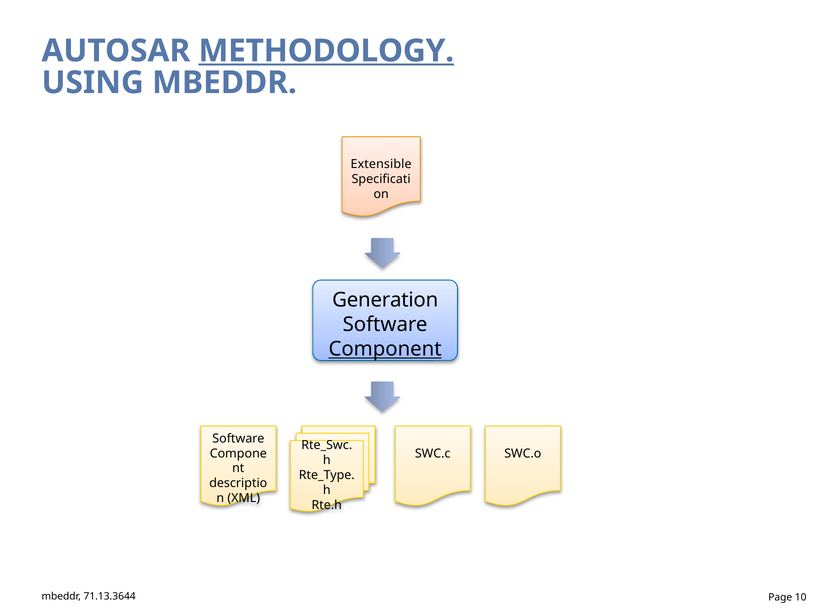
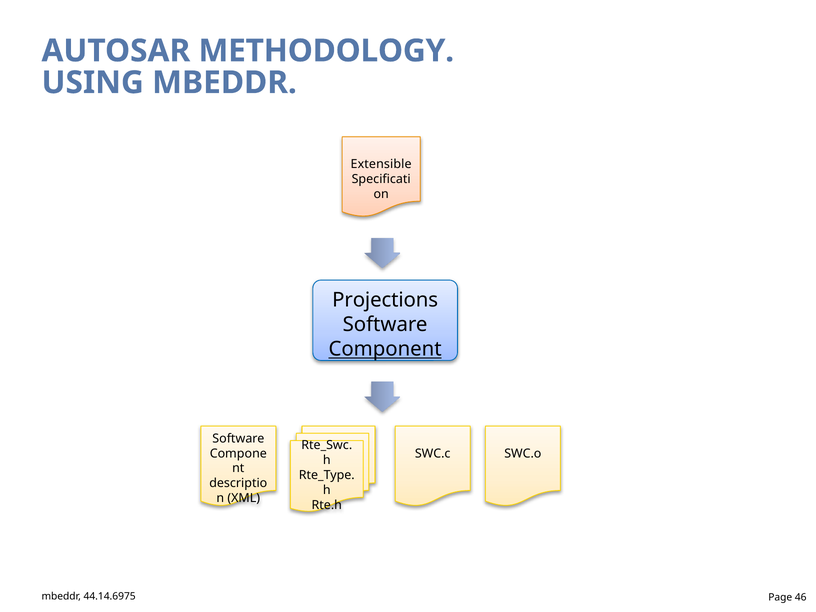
METHODOLOGY underline: present -> none (326, 51)
Generation: Generation -> Projections (385, 300)
71.13.3644: 71.13.3644 -> 44.14.6975 (110, 596)
10: 10 -> 46 (801, 597)
